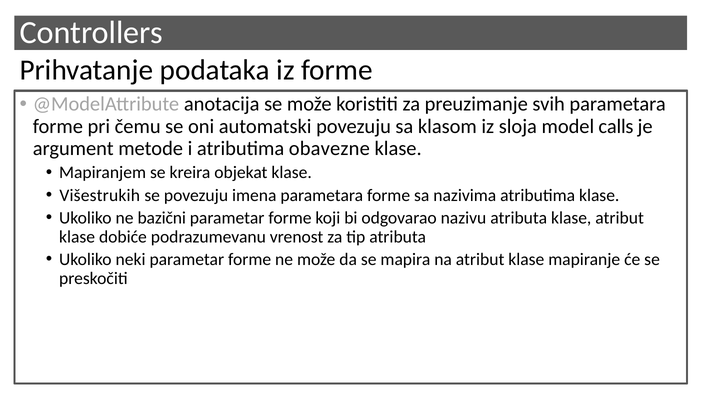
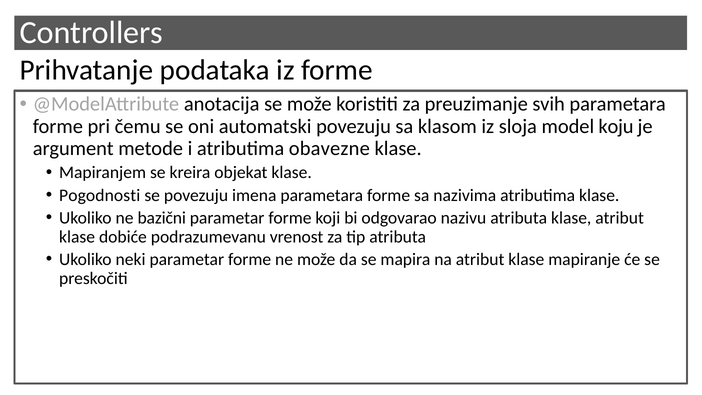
calls: calls -> koju (616, 126)
Višestrukih: Višestrukih -> Pogodnosti (100, 195)
